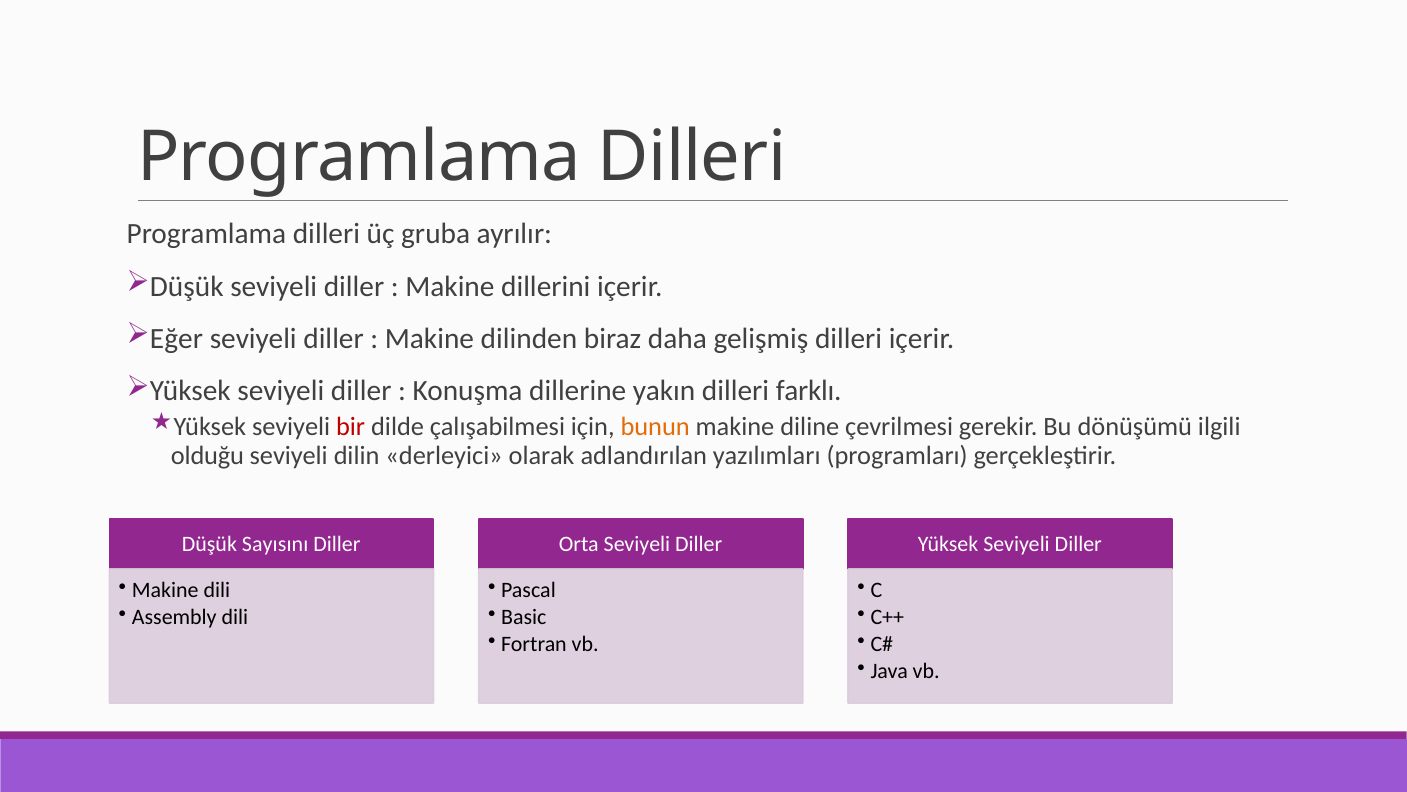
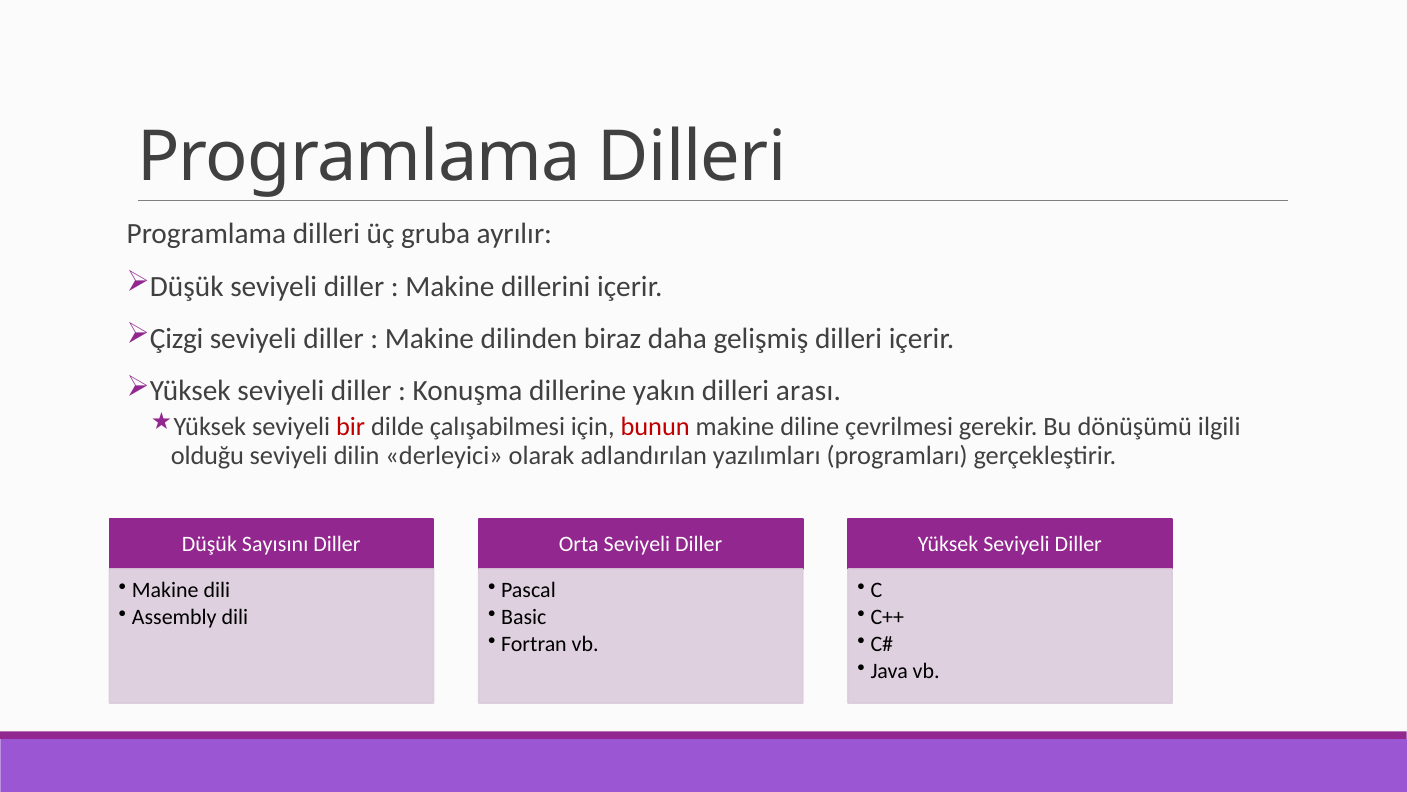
Eğer: Eğer -> Çizgi (177, 338)
farklı: farklı -> arası (808, 390)
bunun colour: orange -> red (655, 426)
